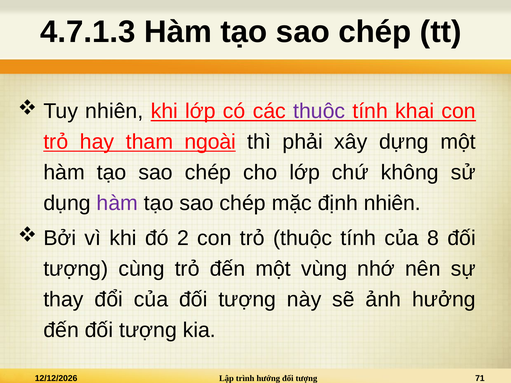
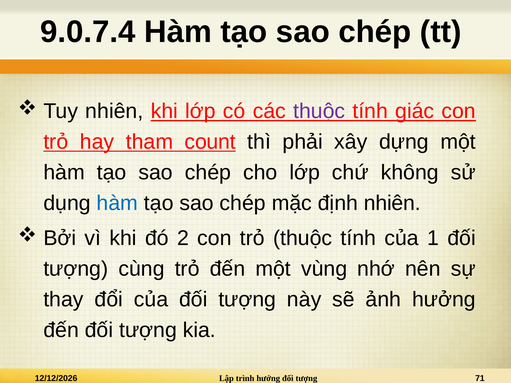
4.7.1.3: 4.7.1.3 -> 9.0.7.4 (88, 32)
khai: khai -> giác (415, 111)
ngoài: ngoài -> count (210, 142)
hàm colour: purple -> blue (117, 203)
8: 8 -> 1 (433, 238)
